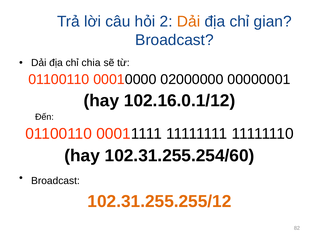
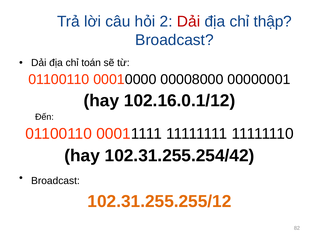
Dải colour: orange -> red (189, 22)
gian: gian -> thập (273, 22)
chia: chia -> toán (91, 63)
02000000: 02000000 -> 00008000 (192, 79)
102.31.255.254/60: 102.31.255.254/60 -> 102.31.255.254/42 (180, 156)
